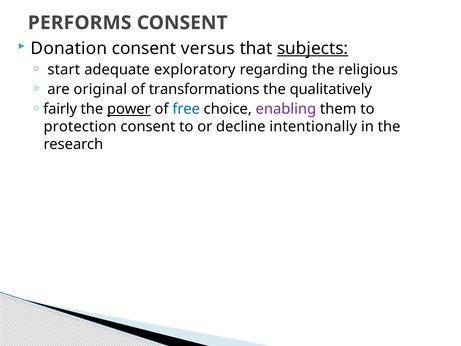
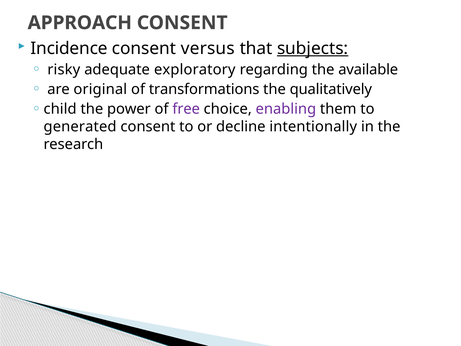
PERFORMS: PERFORMS -> APPROACH (80, 23)
Donation: Donation -> Incidence (69, 48)
start: start -> risky (64, 70)
religious: religious -> available (368, 70)
fairly: fairly -> child (60, 109)
power underline: present -> none (129, 109)
free colour: blue -> purple (186, 109)
protection: protection -> generated (80, 127)
